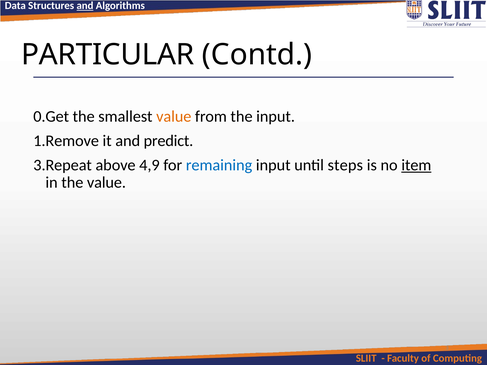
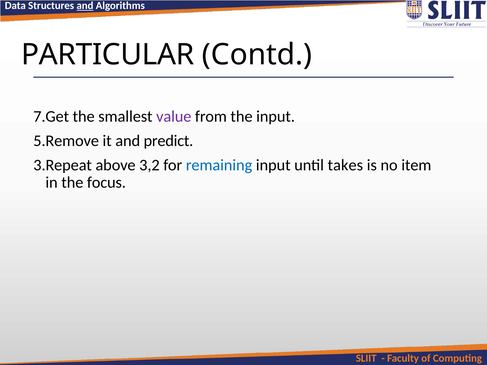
0.Get: 0.Get -> 7.Get (51, 117)
value colour: orange -> purple (174, 117)
1.Remove: 1.Remove -> 5.Remove (66, 141)
4,9: 4,9 -> 3,2 (149, 165)
steps: steps -> takes (345, 165)
item underline: present -> none (416, 165)
the value: value -> focus (106, 183)
